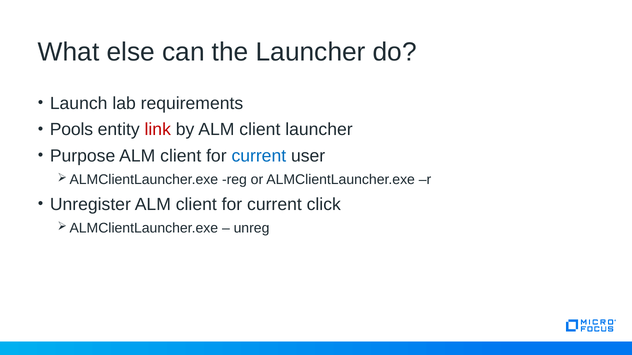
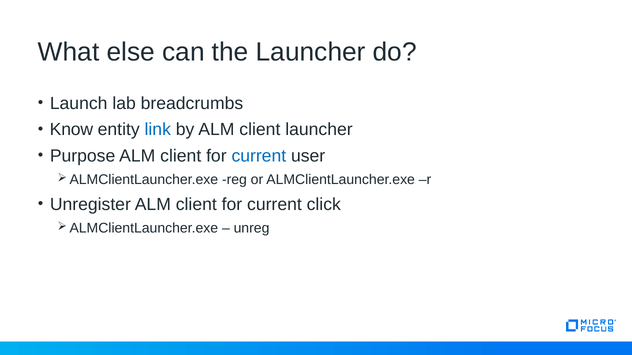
requirements: requirements -> breadcrumbs (192, 103)
Pools: Pools -> Know (71, 130)
link colour: red -> blue (158, 130)
